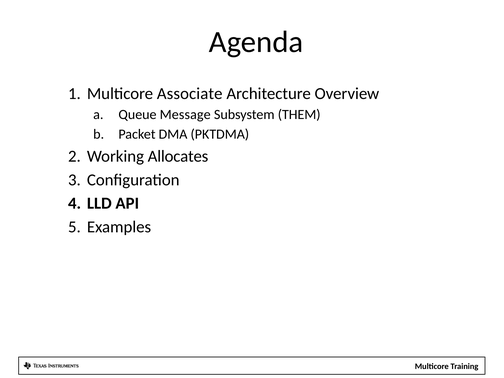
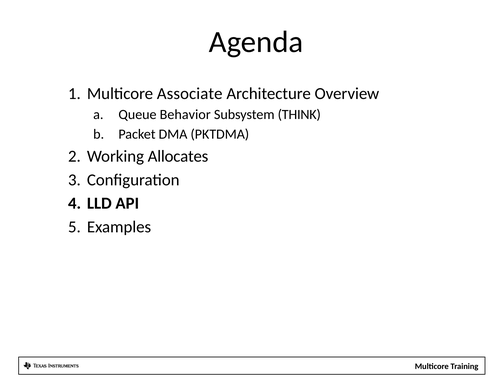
Message: Message -> Behavior (185, 115)
THEM: THEM -> THINK (299, 115)
